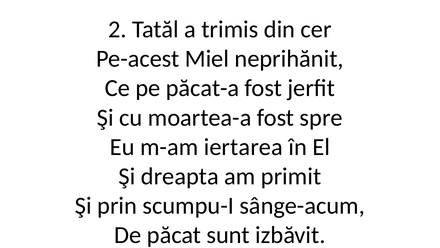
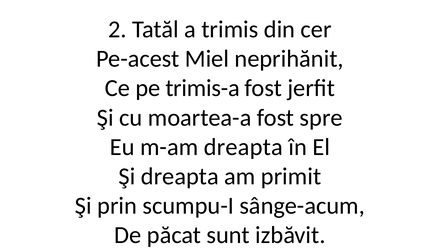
păcat-a: păcat-a -> trimis-a (203, 88)
m-am iertarea: iertarea -> dreapta (243, 147)
